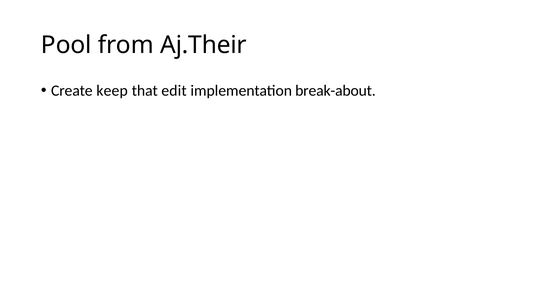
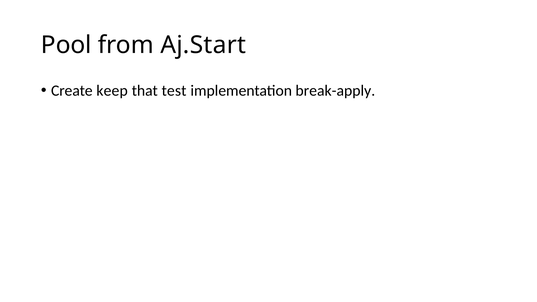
Aj.Their: Aj.Their -> Aj.Start (203, 45)
edit: edit -> test (174, 91)
break-about: break-about -> break-apply (335, 91)
